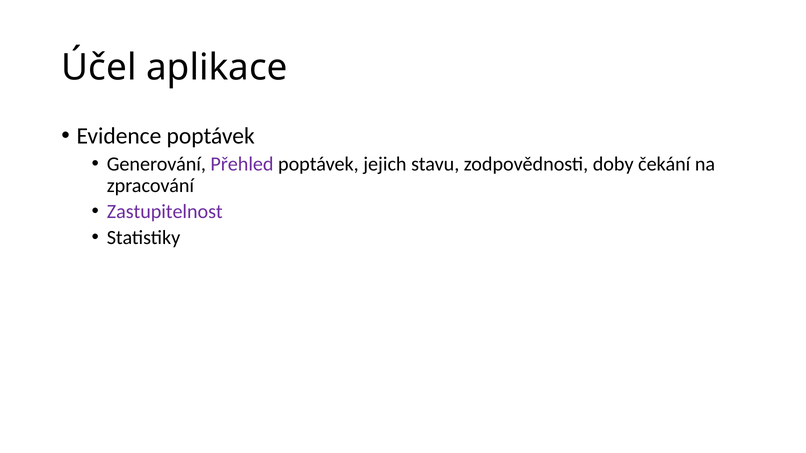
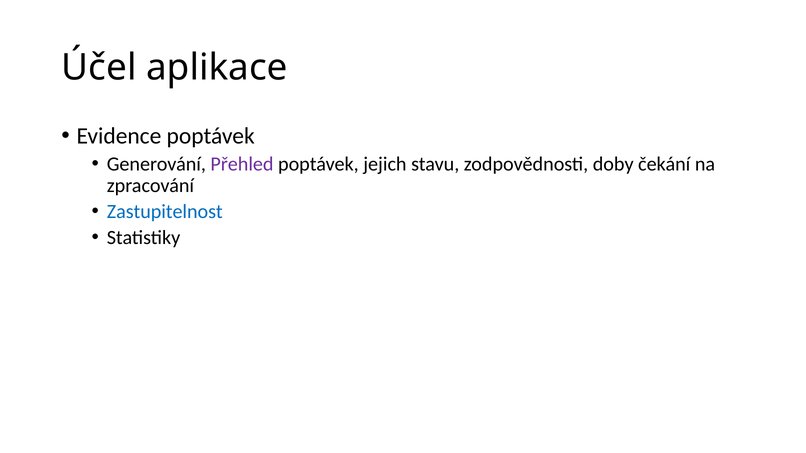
Zastupitelnost colour: purple -> blue (165, 212)
